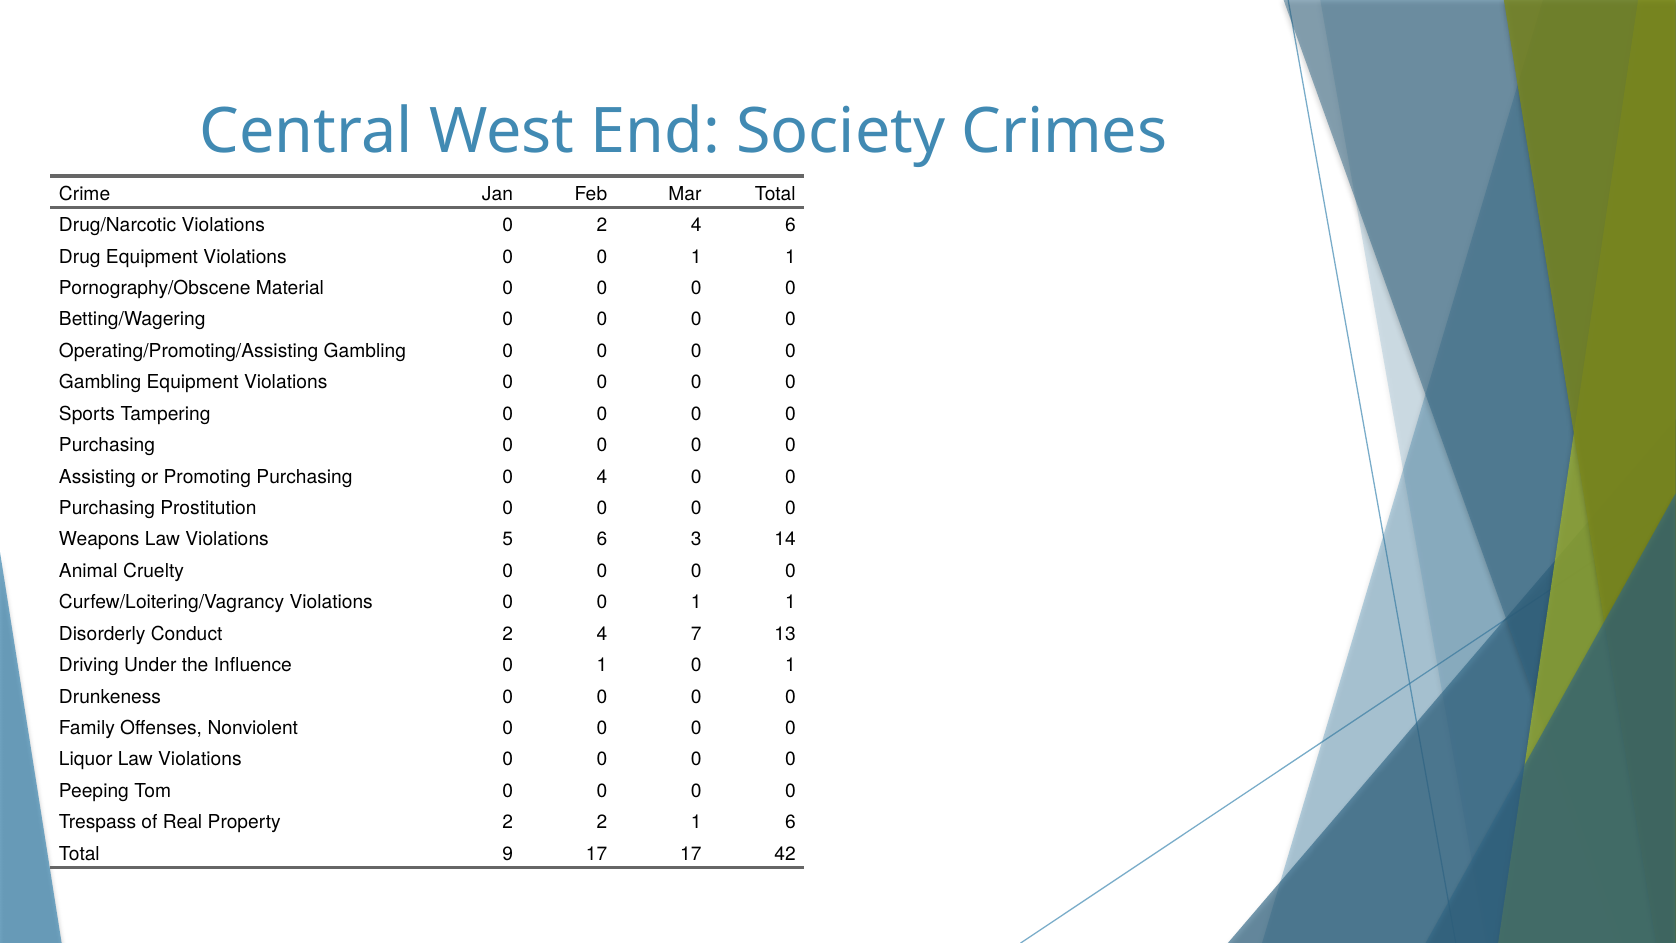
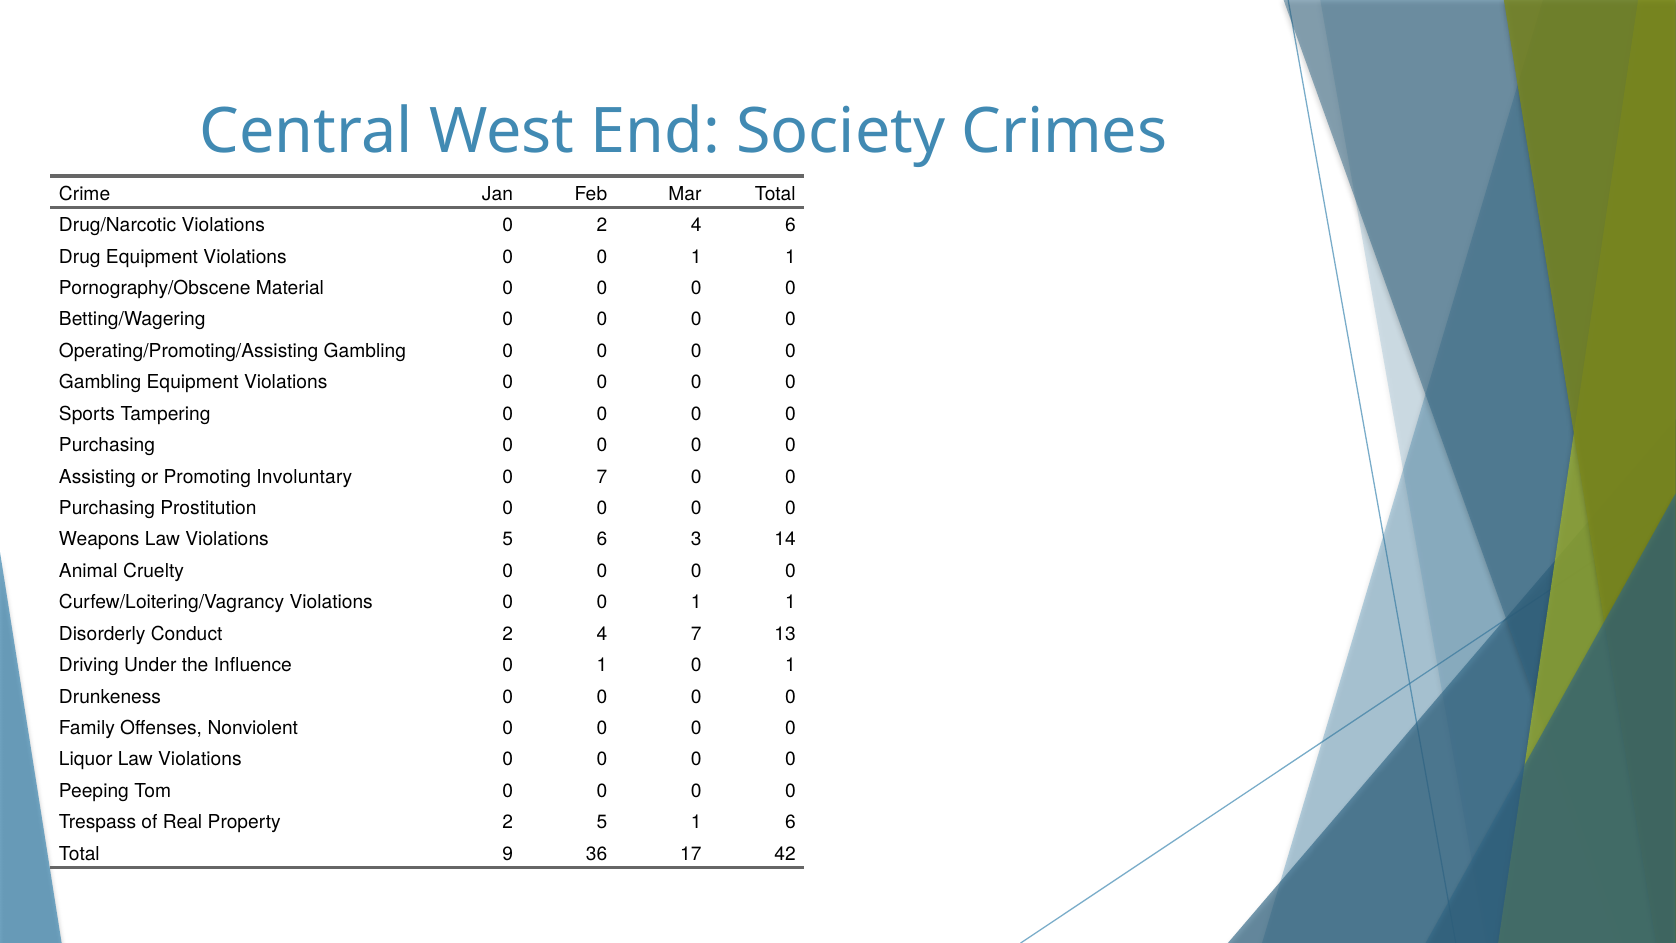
Promoting Purchasing: Purchasing -> Involuntary (304, 477)
0 4: 4 -> 7 (602, 477)
2 2: 2 -> 5 (602, 822)
9 17: 17 -> 36 (597, 854)
